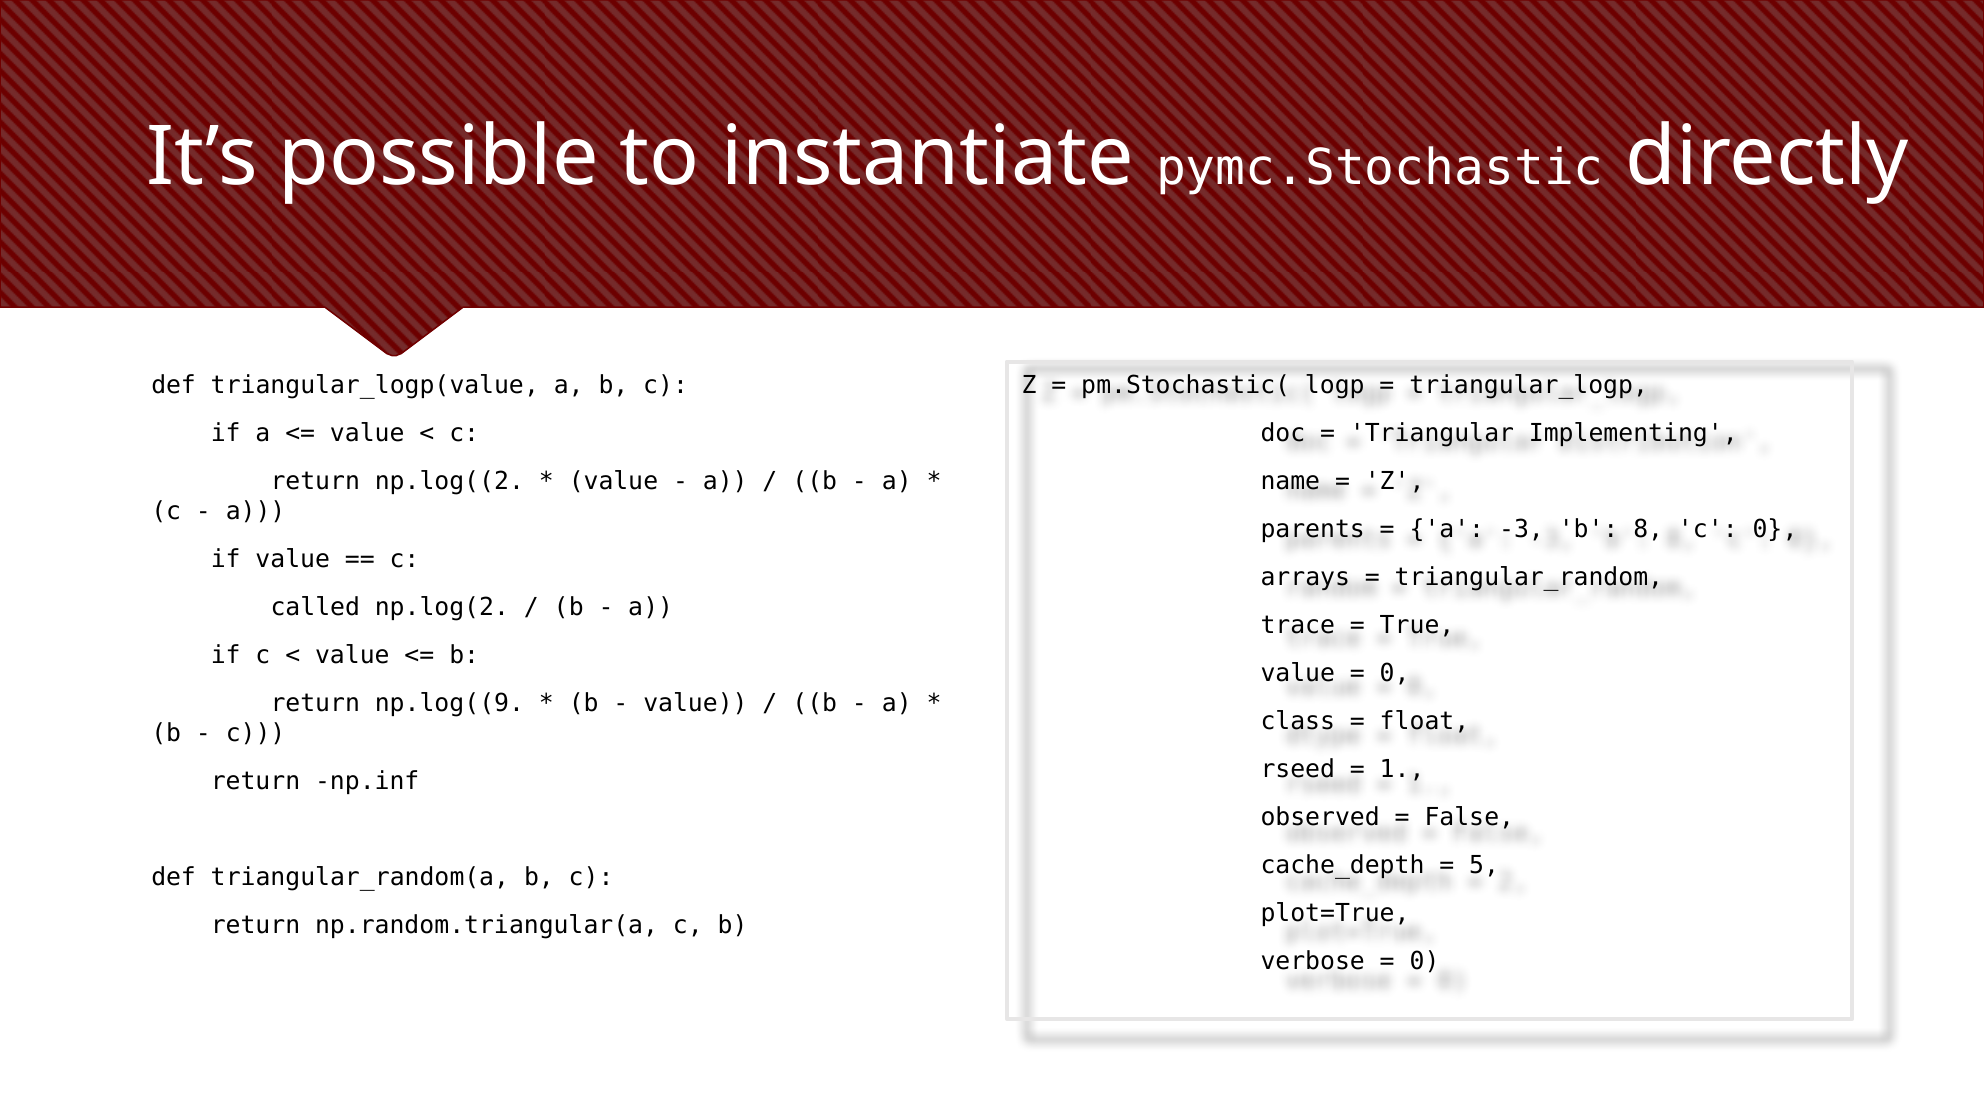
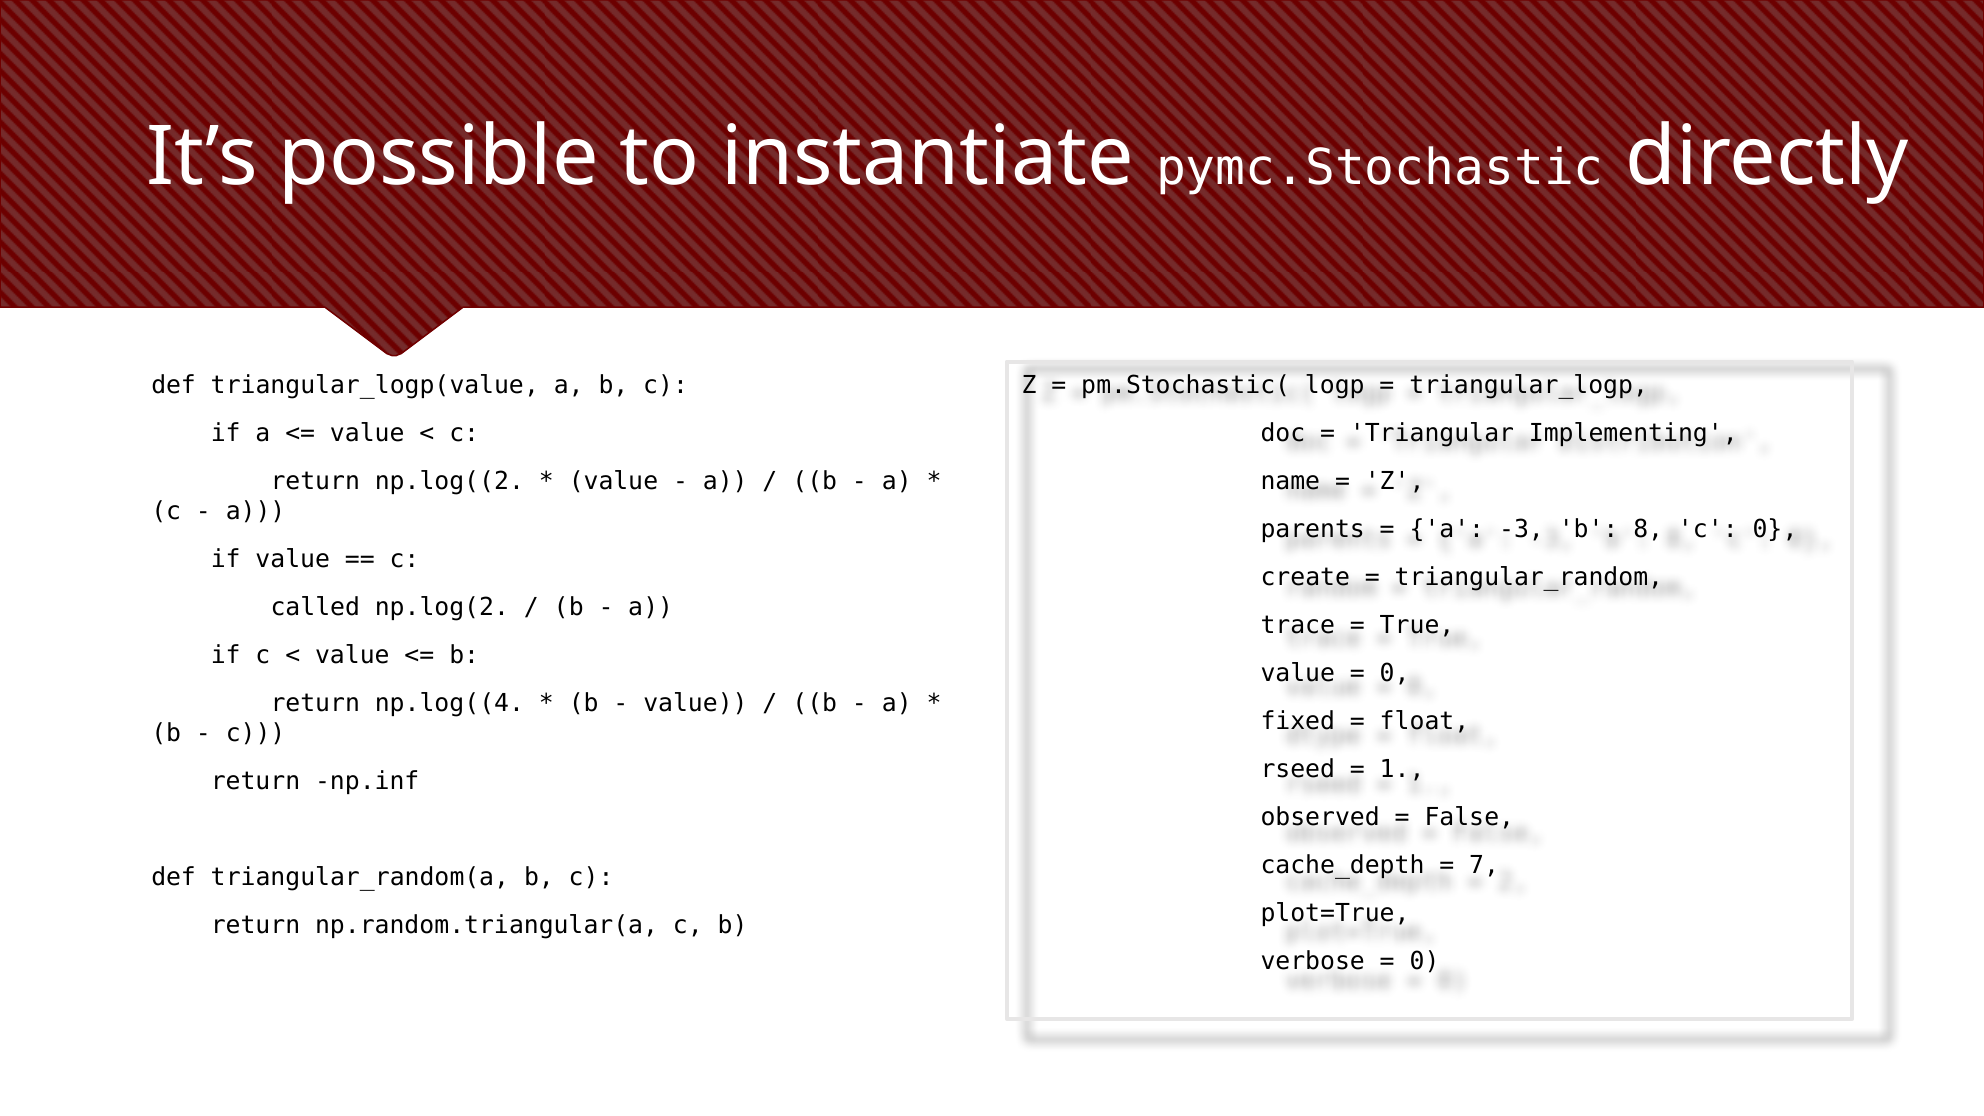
arrays: arrays -> create (1305, 578)
np.log((9: np.log((9 -> np.log((4 (449, 703)
class: class -> fixed (1298, 721)
5: 5 -> 7 (1484, 865)
